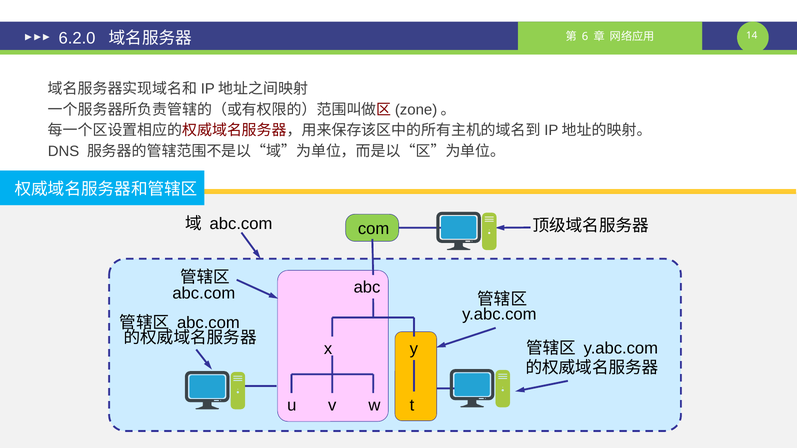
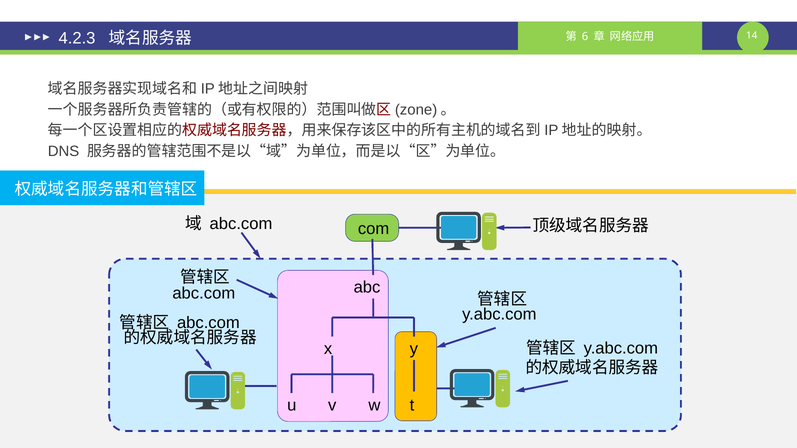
6.2.0: 6.2.0 -> 4.2.3 (77, 38)
